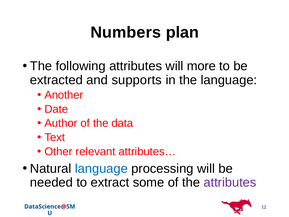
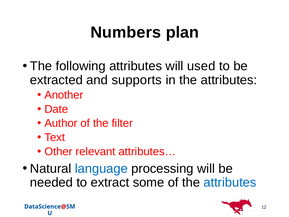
more: more -> used (201, 66)
in the language: language -> attributes (229, 80)
data: data -> filter (122, 123)
attributes colour: purple -> blue (230, 182)
